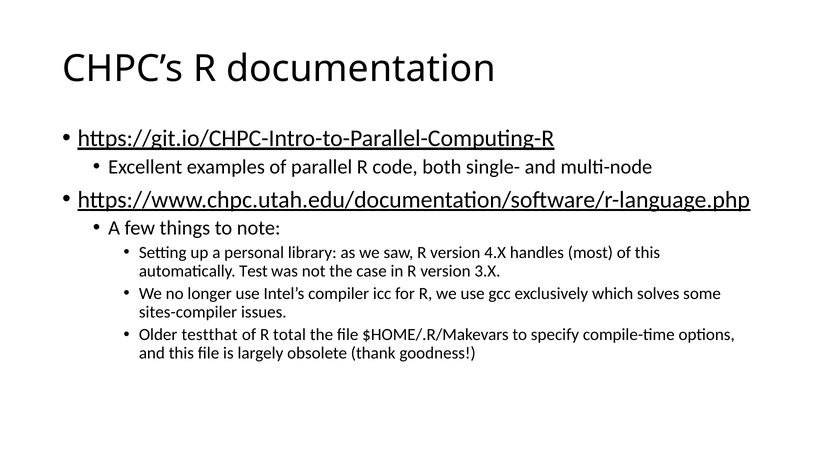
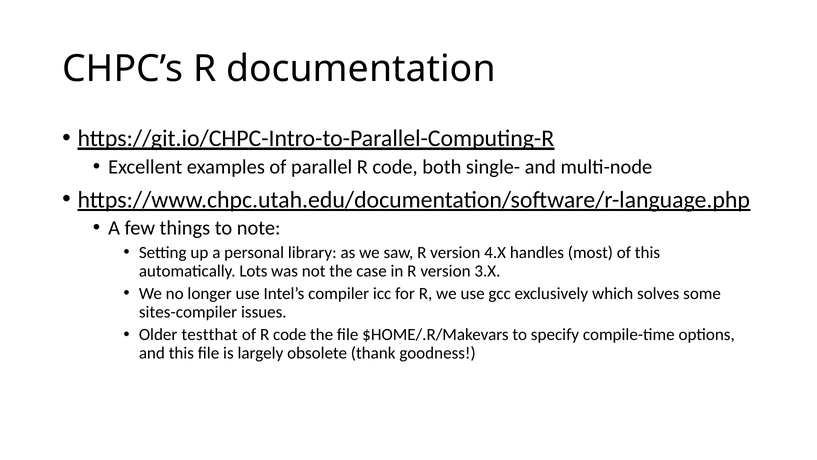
Test: Test -> Lots (253, 271)
of R total: total -> code (290, 334)
